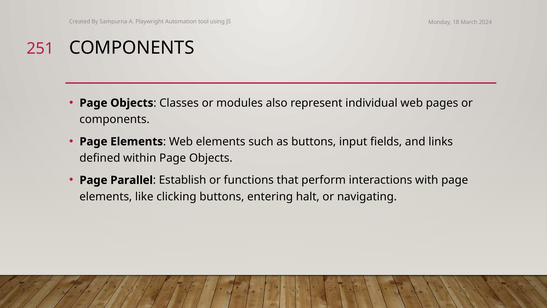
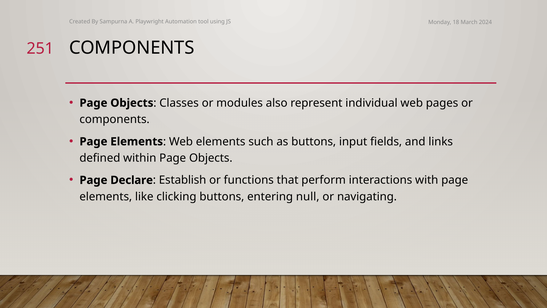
Parallel: Parallel -> Declare (132, 180)
halt: halt -> null (308, 196)
